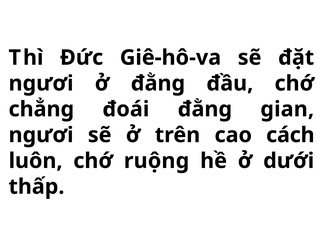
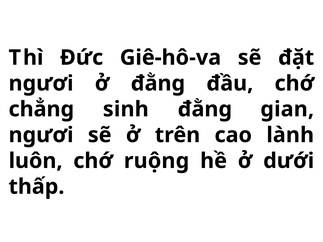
đoái: đoái -> sinh (126, 109)
cách: cách -> lành (290, 135)
